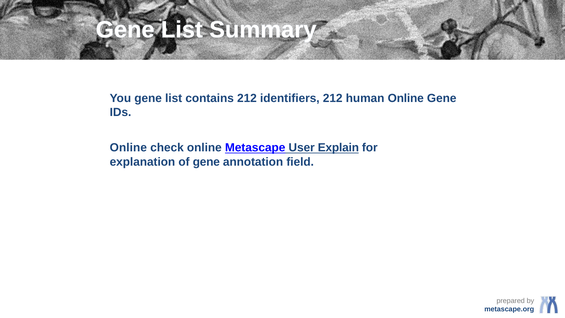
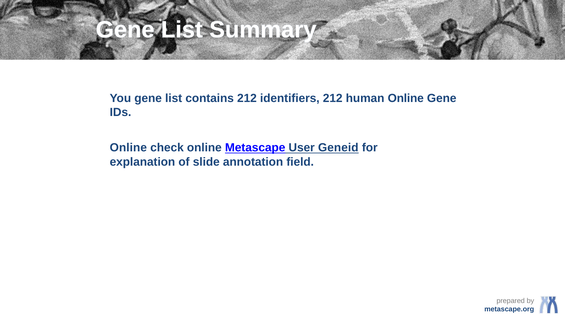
Explain: Explain -> Geneid (338, 148)
of gene: gene -> slide (206, 162)
